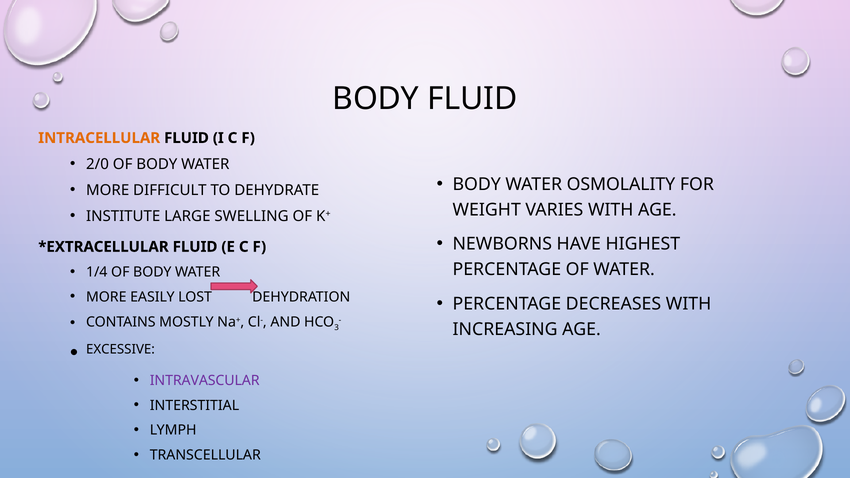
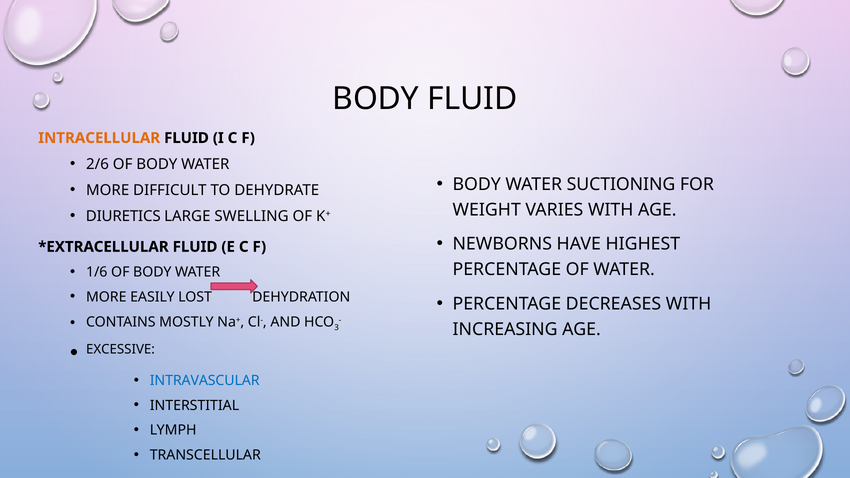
2/0: 2/0 -> 2/6 (97, 164)
OSMOLALITY: OSMOLALITY -> SUCTIONING (621, 184)
INSTITUTE: INSTITUTE -> DIURETICS (123, 216)
1/4: 1/4 -> 1/6 (97, 272)
INTRAVASCULAR colour: purple -> blue (205, 381)
